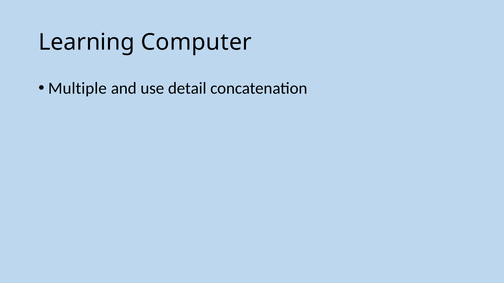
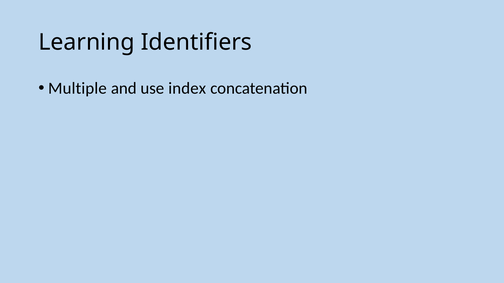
Computer: Computer -> Identifiers (196, 42)
detail: detail -> index (187, 89)
